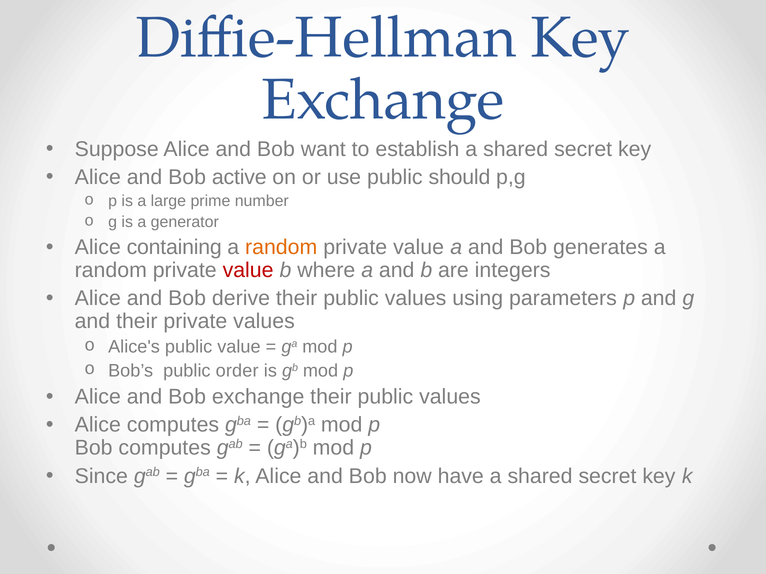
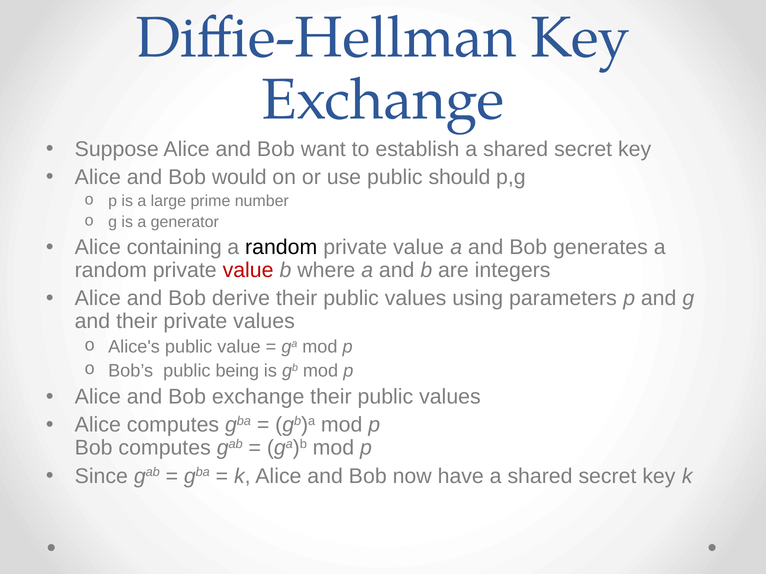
active: active -> would (239, 177)
random colour: orange -> black (281, 248)
order: order -> being (237, 371)
